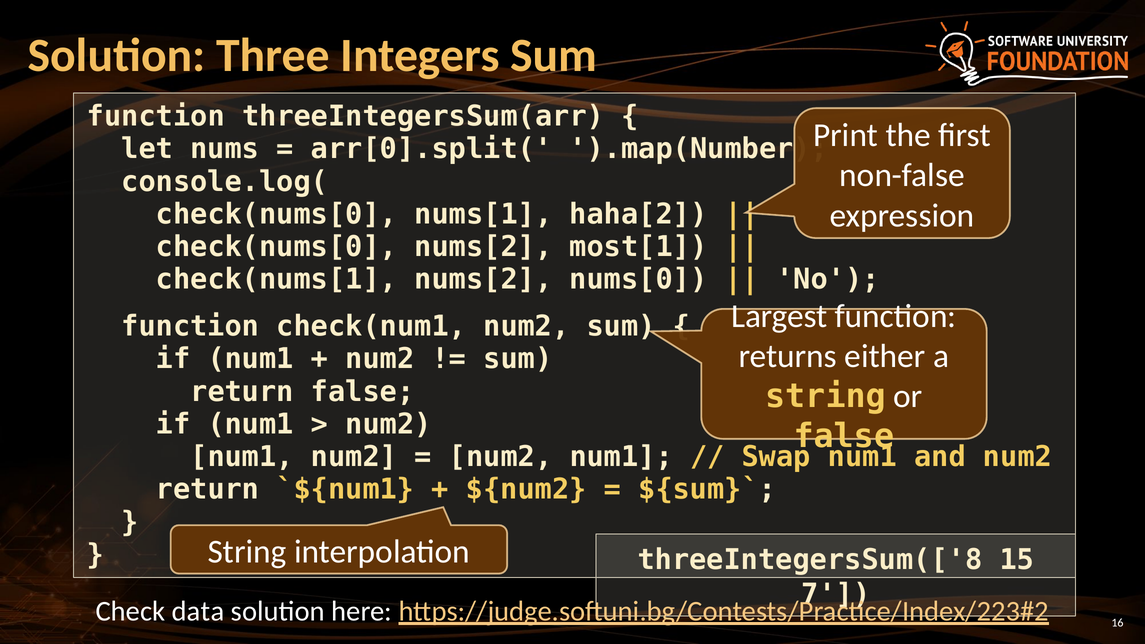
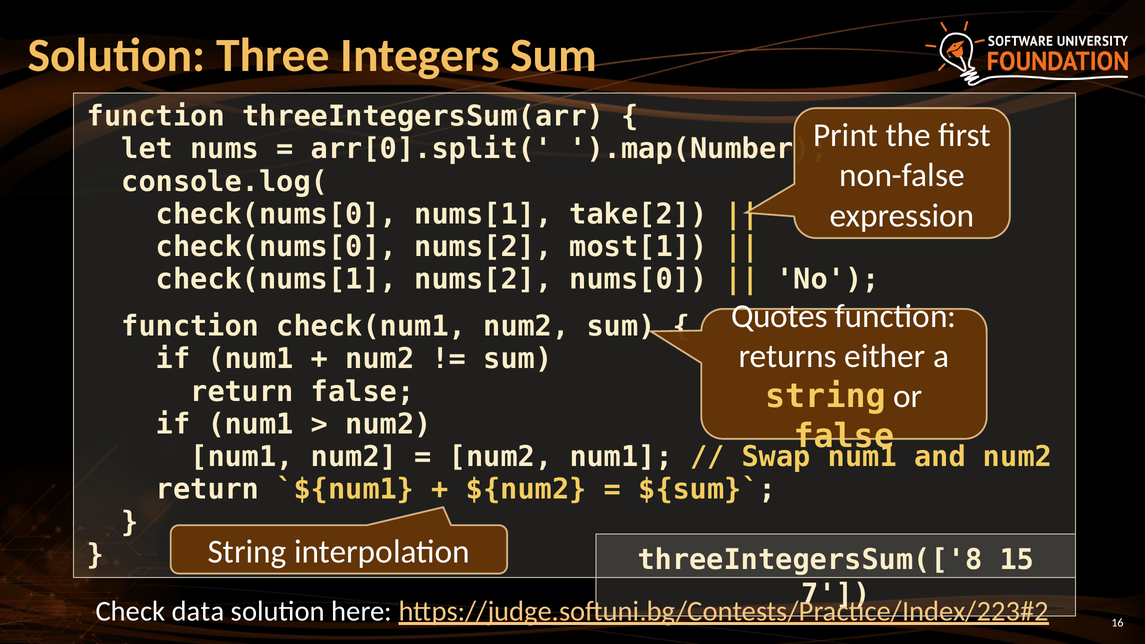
haha[2: haha[2 -> take[2 (638, 214)
Largest: Largest -> Quotes (779, 316)
